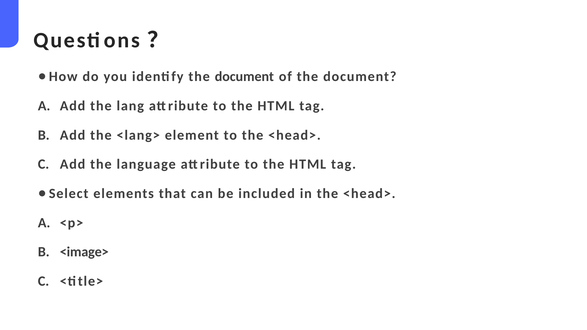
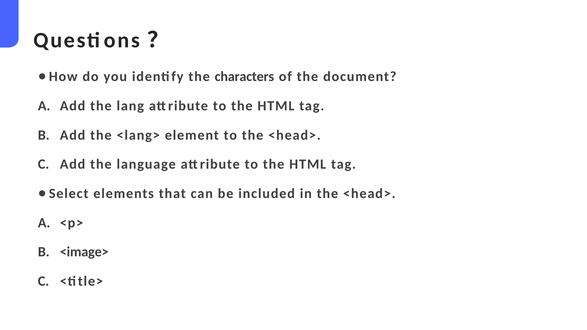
identify the document: document -> characters (244, 77)
